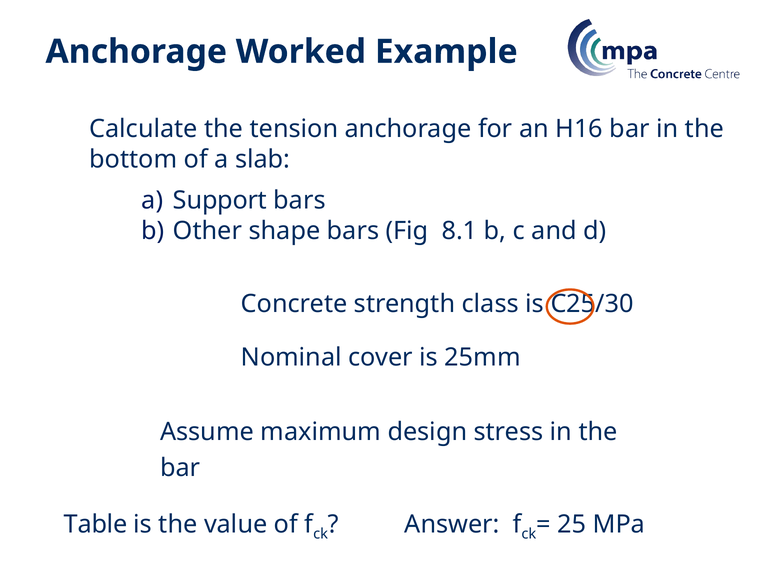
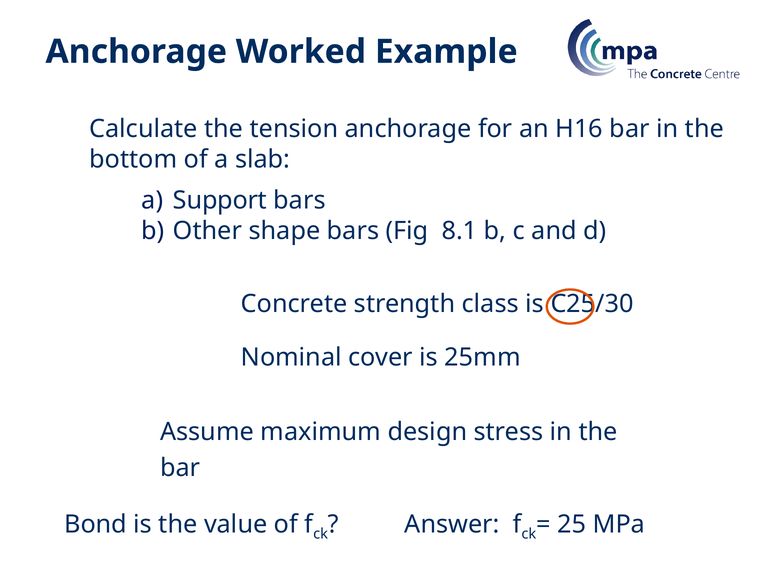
Table: Table -> Bond (96, 524)
